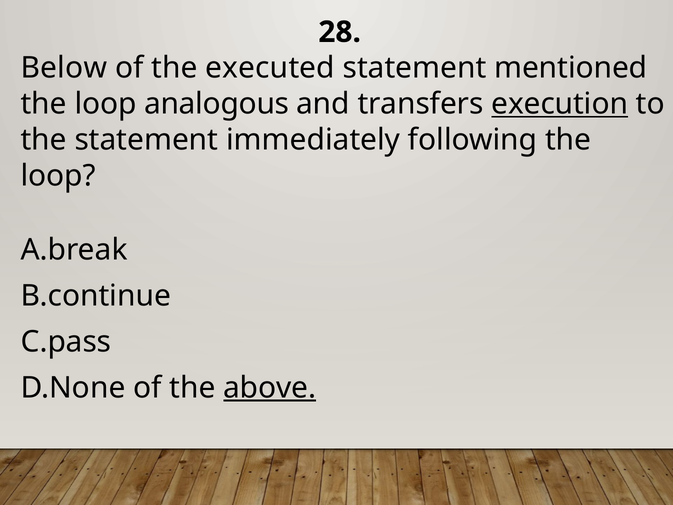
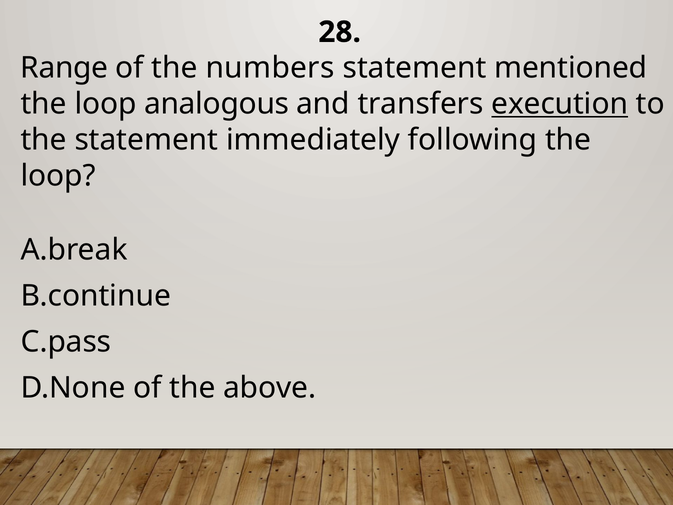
Below: Below -> Range (64, 68)
executed: executed -> numbers (270, 68)
above underline: present -> none (270, 388)
